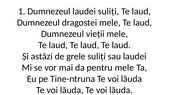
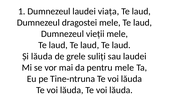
laudei suliți: suliți -> viața (108, 11)
Și astăzi: astăzi -> lăuda (42, 56)
